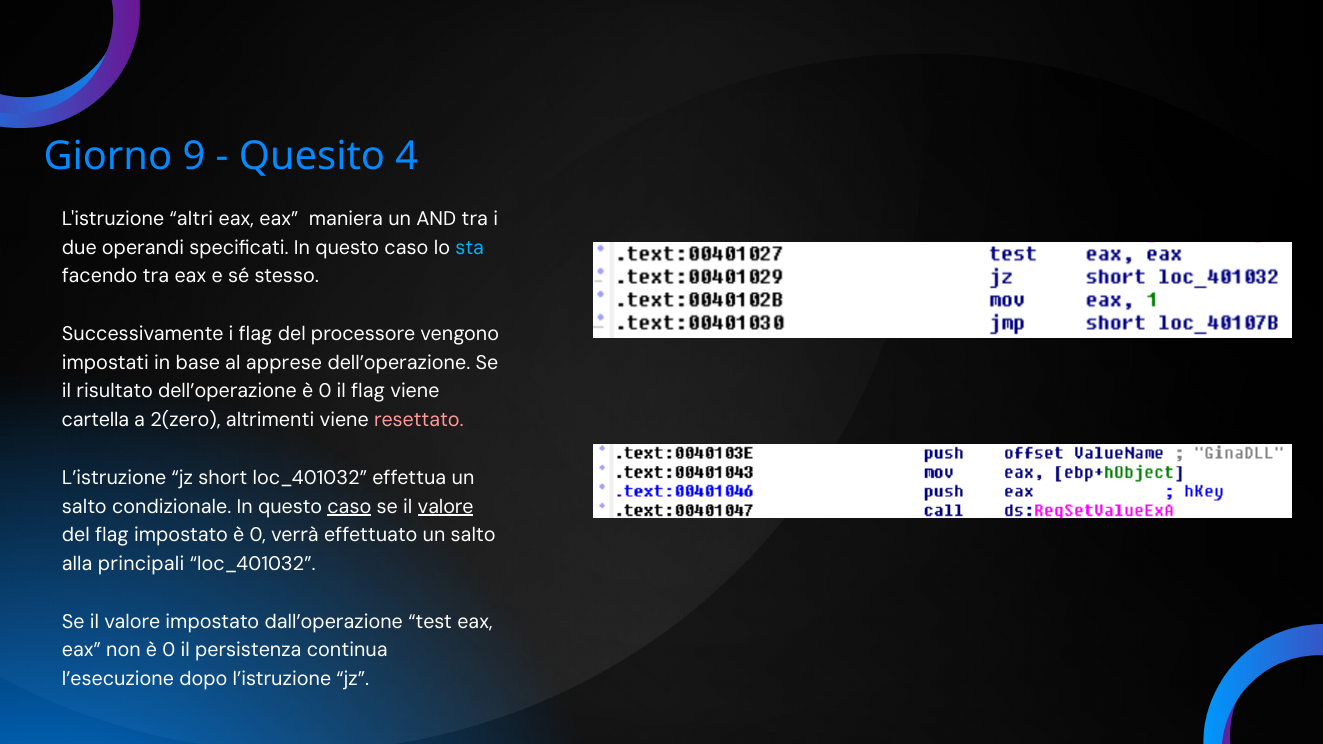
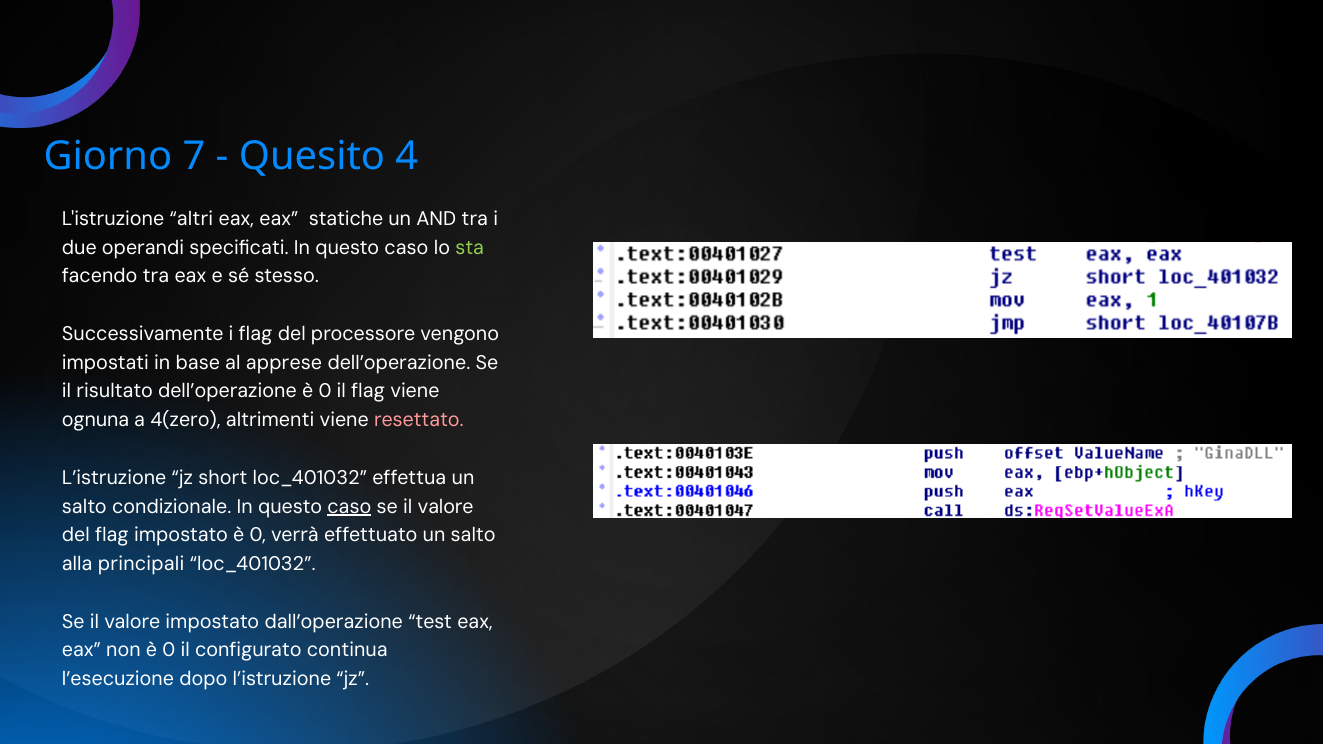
9: 9 -> 7 (194, 156)
maniera: maniera -> statiche (346, 219)
sta colour: light blue -> light green (470, 248)
cartella: cartella -> ognuna (96, 420)
2(zero: 2(zero -> 4(zero (185, 420)
valore underline: present -> none (446, 507)
persistenza: persistenza -> configurato (248, 651)
